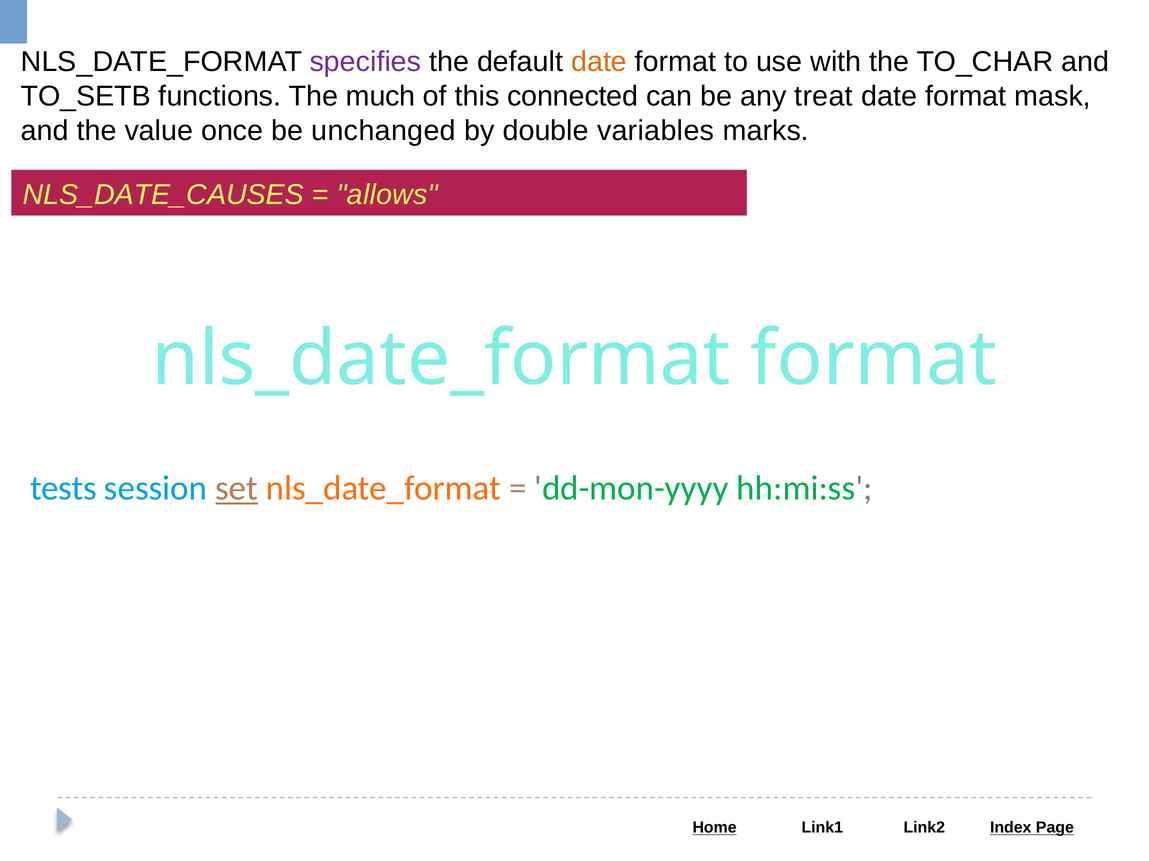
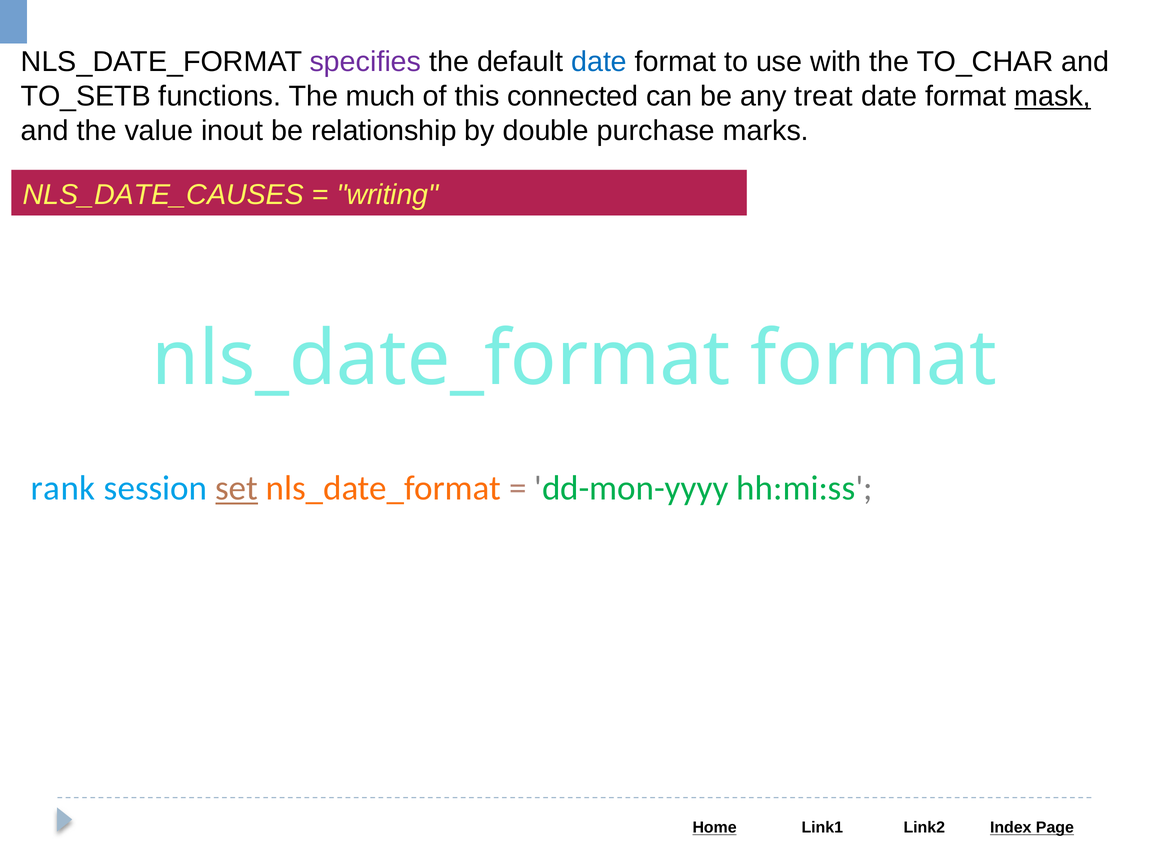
date colour: orange -> blue (599, 62)
mask underline: none -> present (1053, 97)
once: once -> inout (232, 131)
unchanged: unchanged -> relationship (384, 131)
variables: variables -> purchase (656, 131)
allows: allows -> writing (387, 195)
tests: tests -> rank (63, 489)
